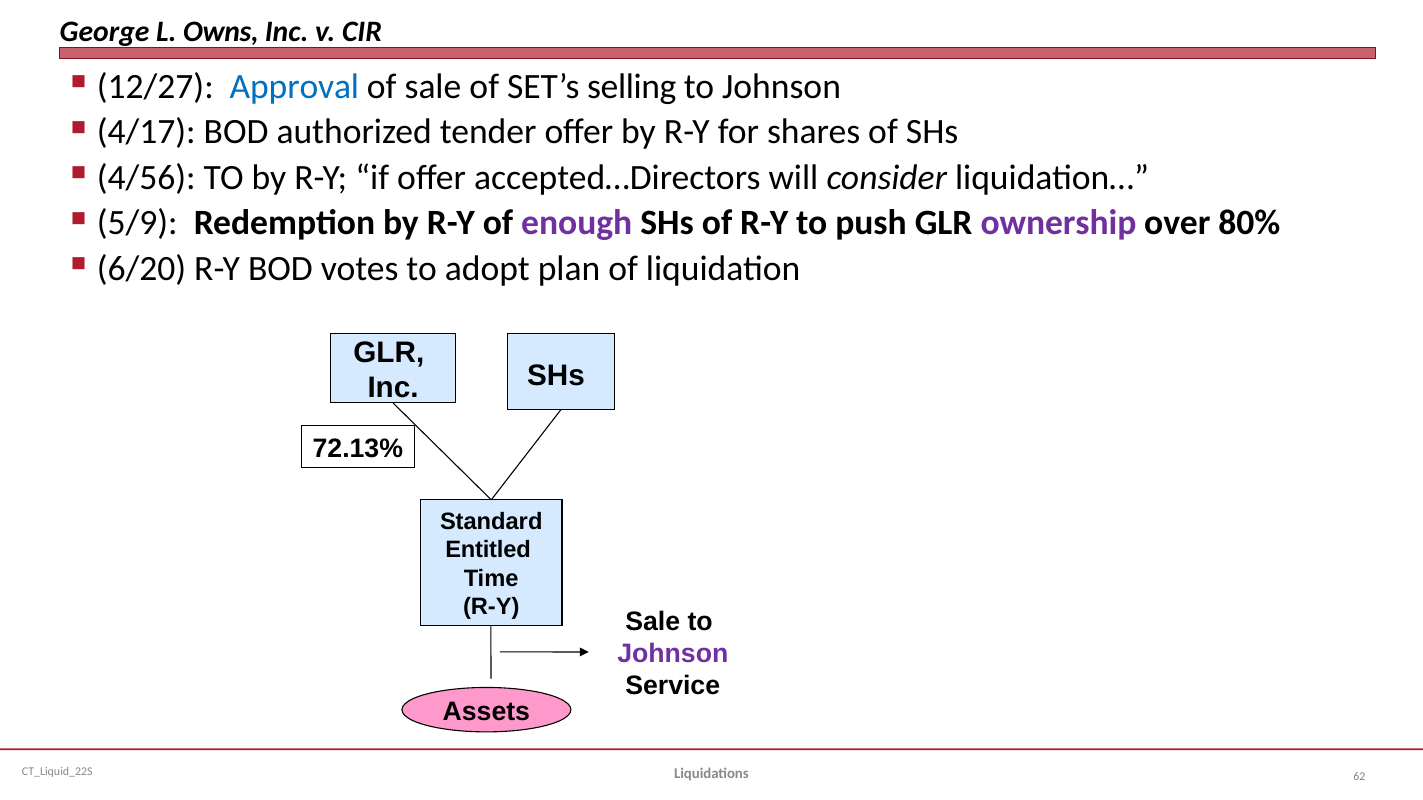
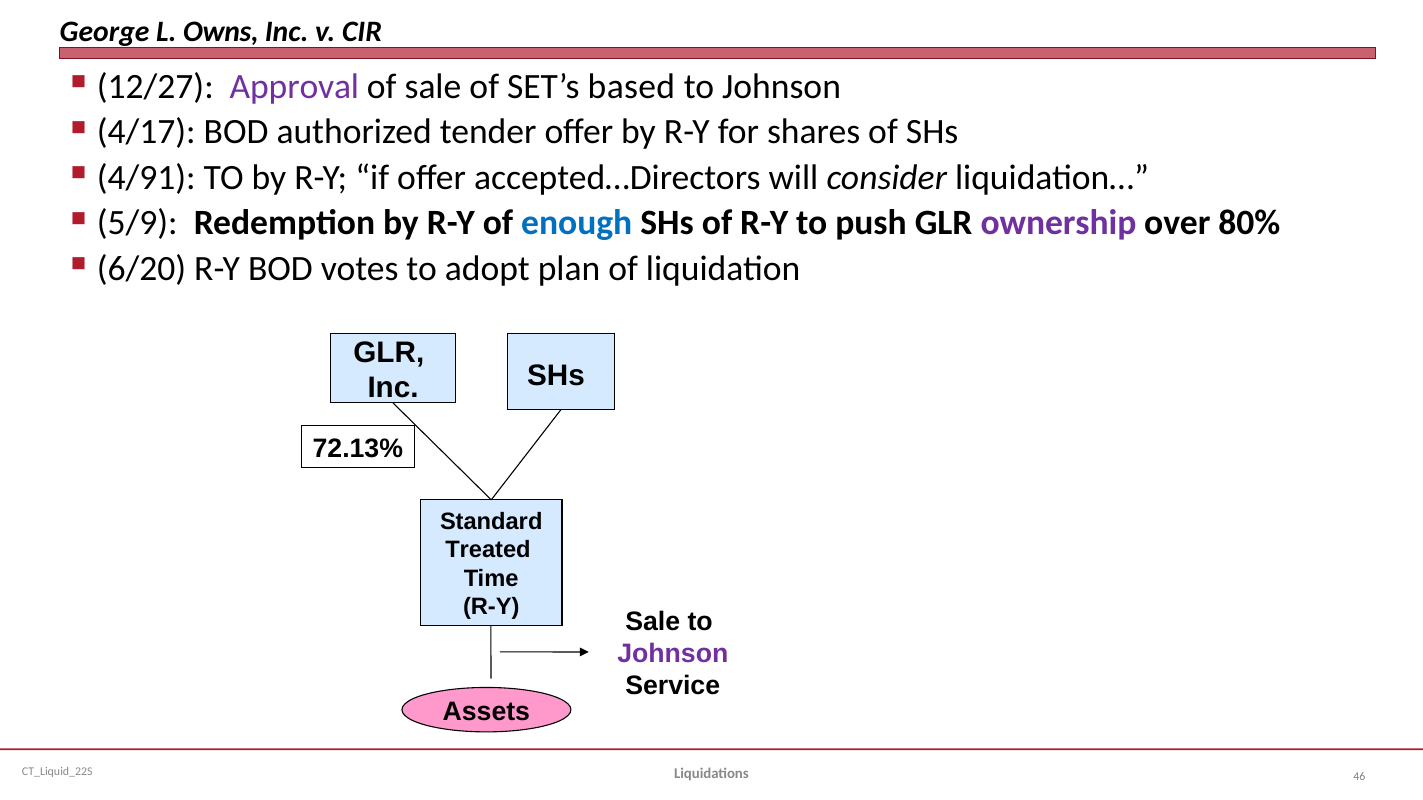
Approval colour: blue -> purple (294, 87)
selling: selling -> based (631, 87)
4/56: 4/56 -> 4/91 (146, 178)
enough colour: purple -> blue (577, 223)
Entitled: Entitled -> Treated (488, 550)
62: 62 -> 46 (1359, 777)
